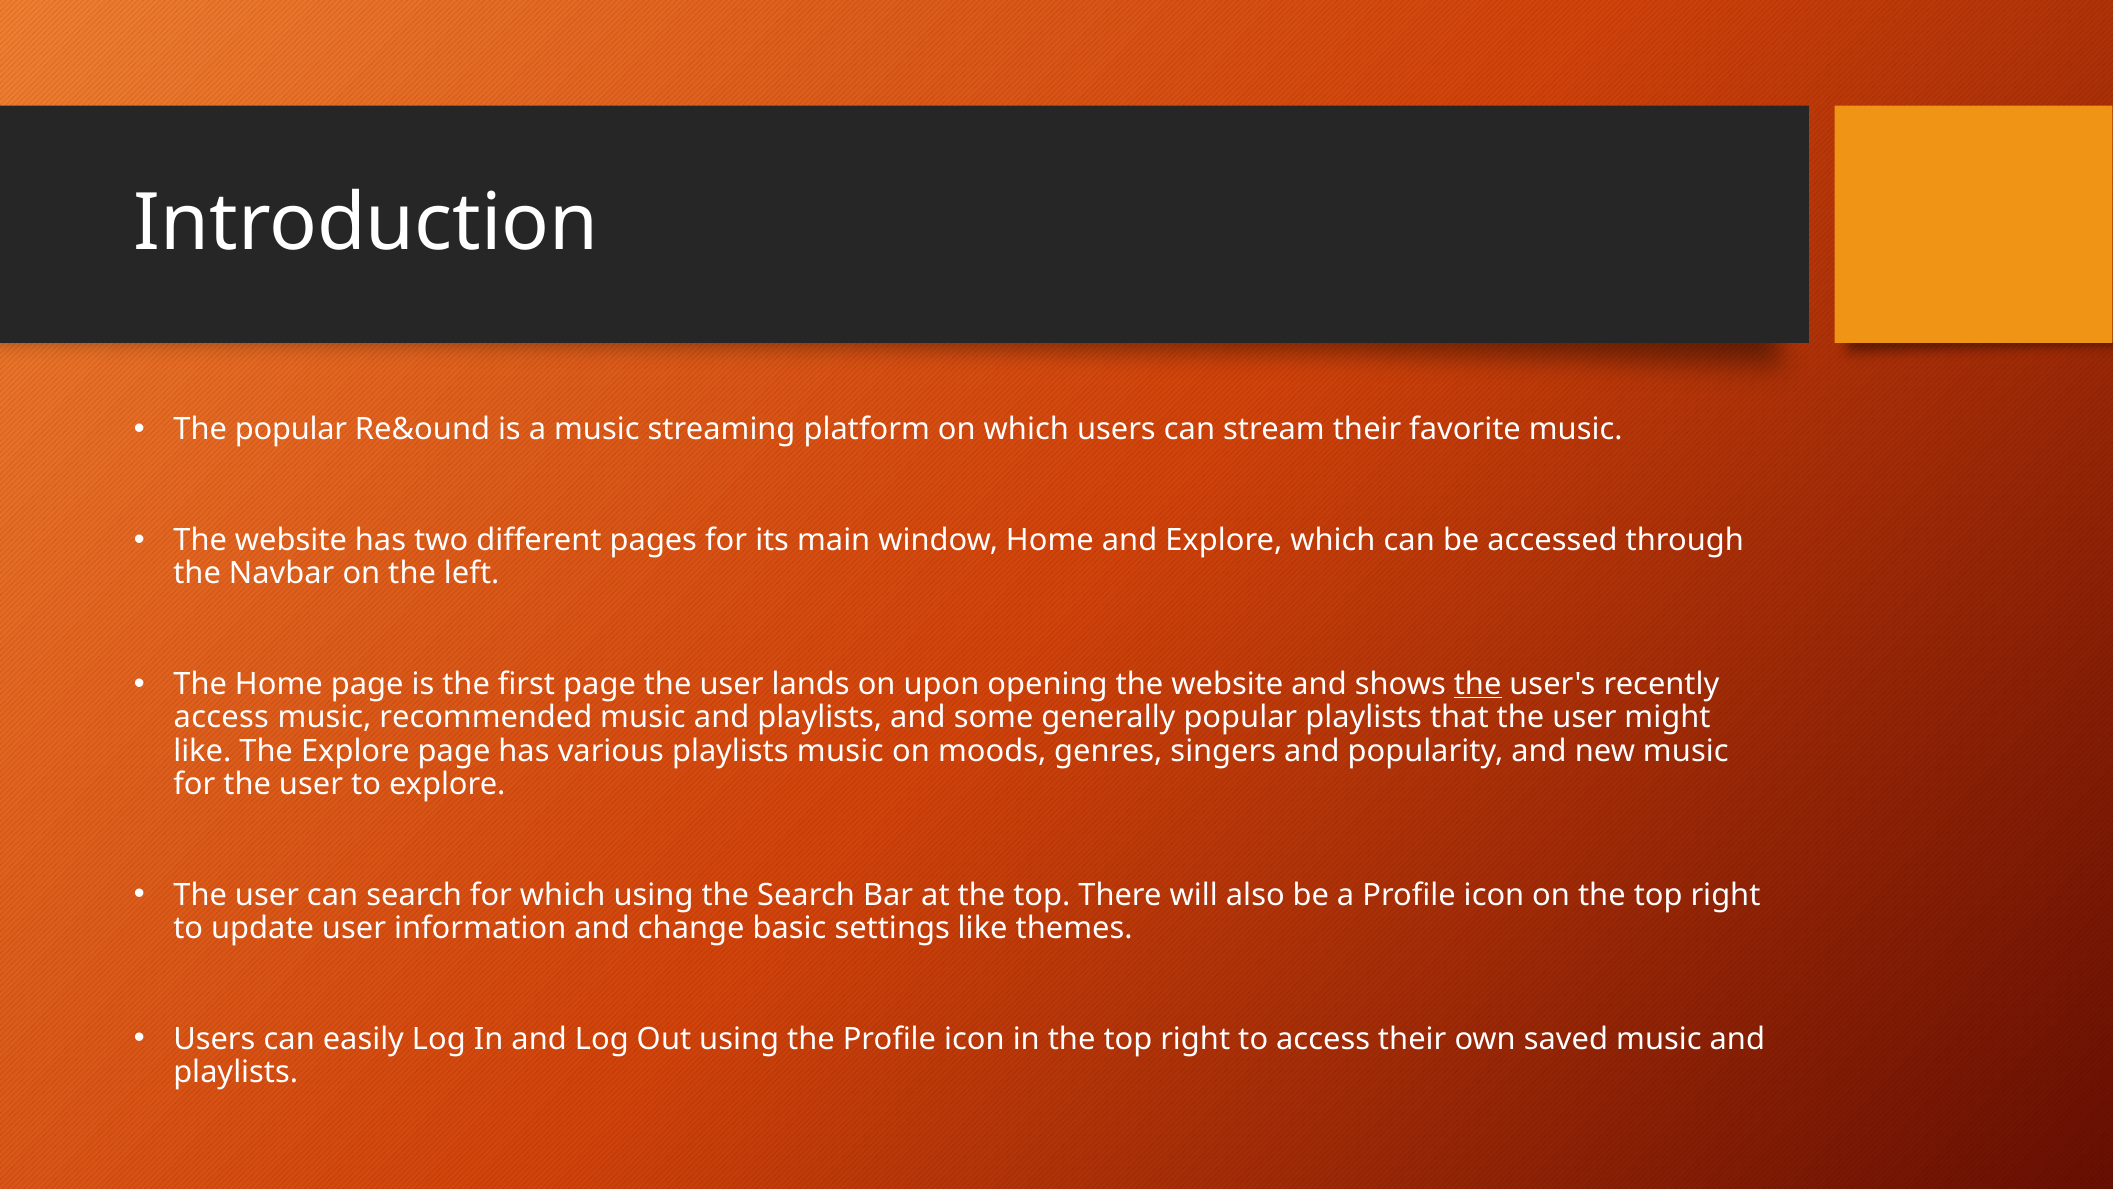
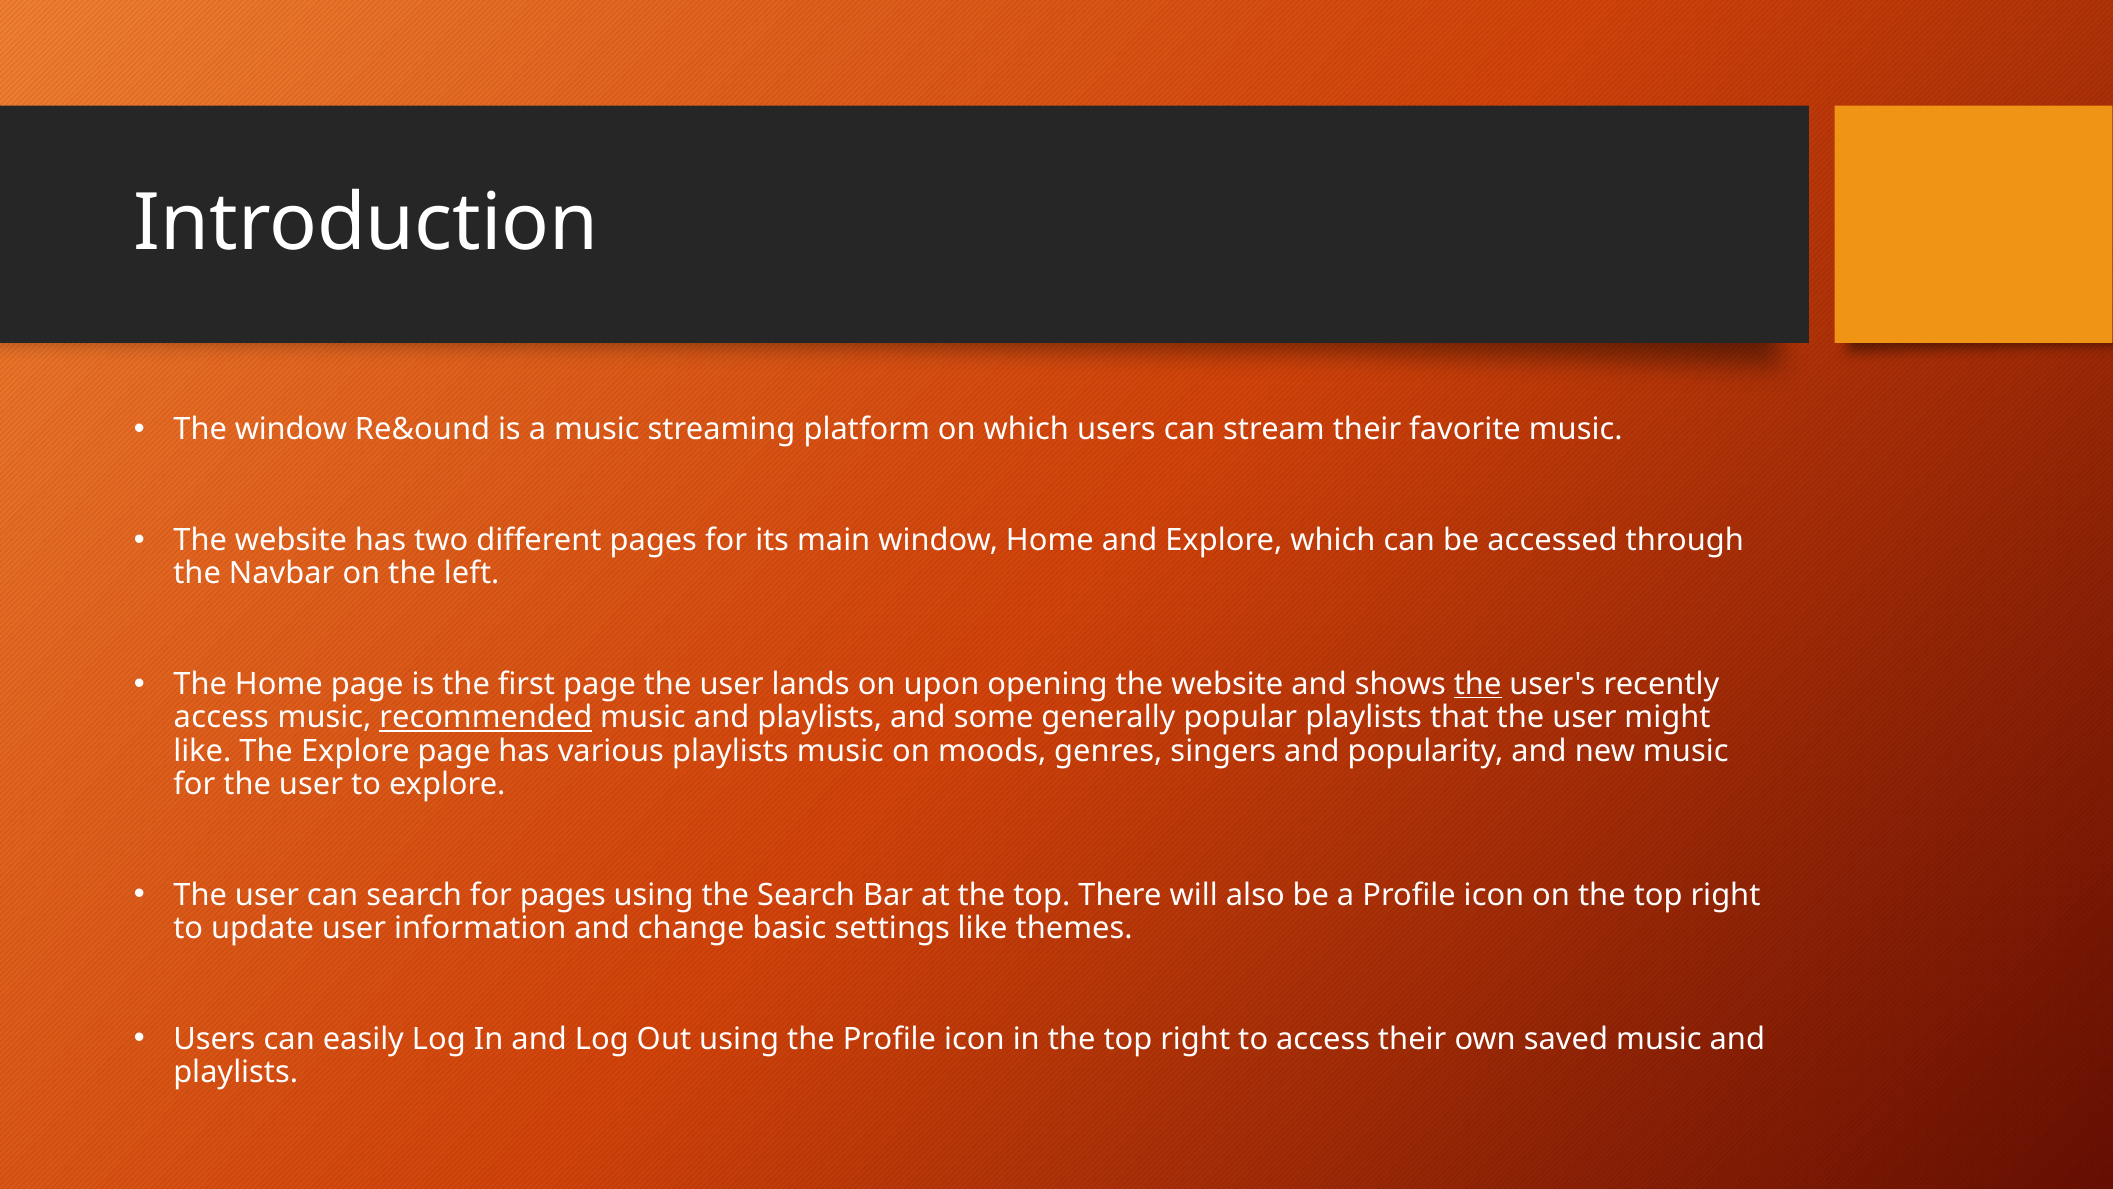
The popular: popular -> window (291, 429)
recommended underline: none -> present (486, 717)
for which: which -> pages (563, 895)
